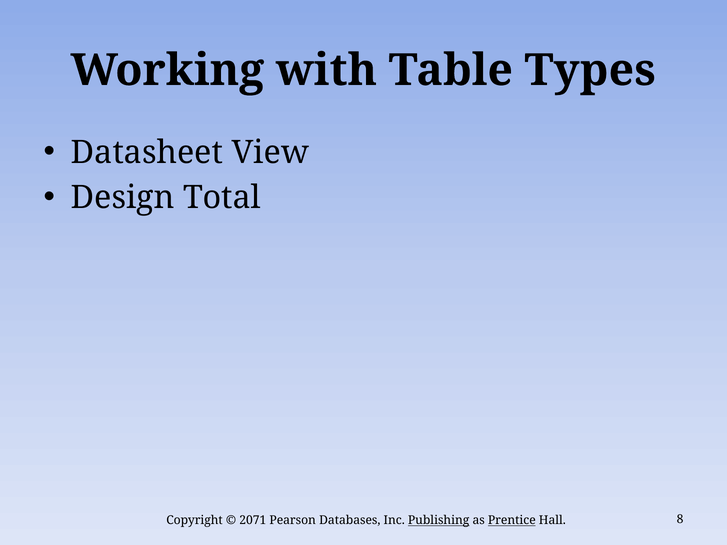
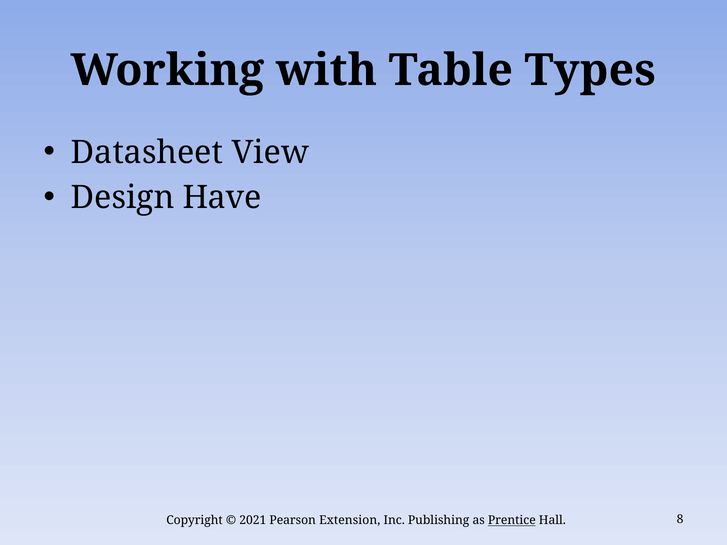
Total: Total -> Have (222, 198)
2071: 2071 -> 2021 (253, 521)
Databases: Databases -> Extension (350, 521)
Publishing underline: present -> none (439, 521)
